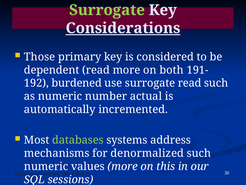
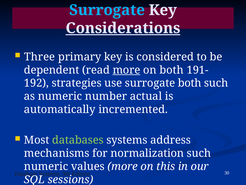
Surrogate colour: light green -> light blue (107, 10)
Those: Those -> Three (40, 57)
more underline: none -> present (126, 70)
burdened: burdened -> strategies (77, 83)
surrogate read: read -> both (190, 83)
denormalized: denormalized -> normalization (147, 153)
